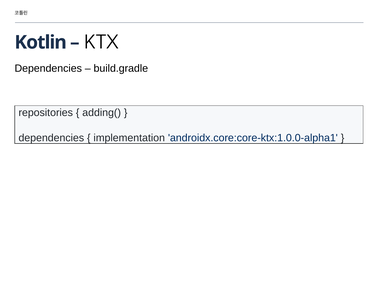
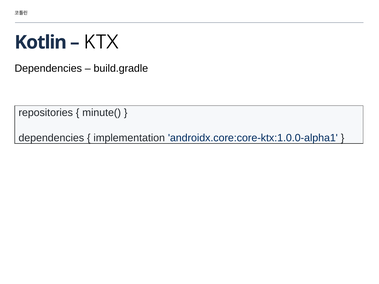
adding(: adding( -> minute( (102, 113)
